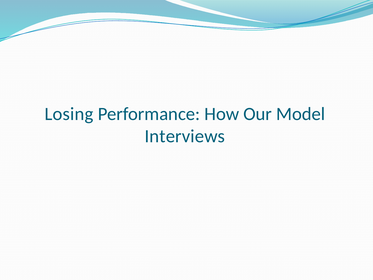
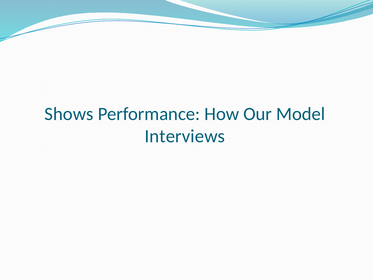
Losing: Losing -> Shows (69, 114)
